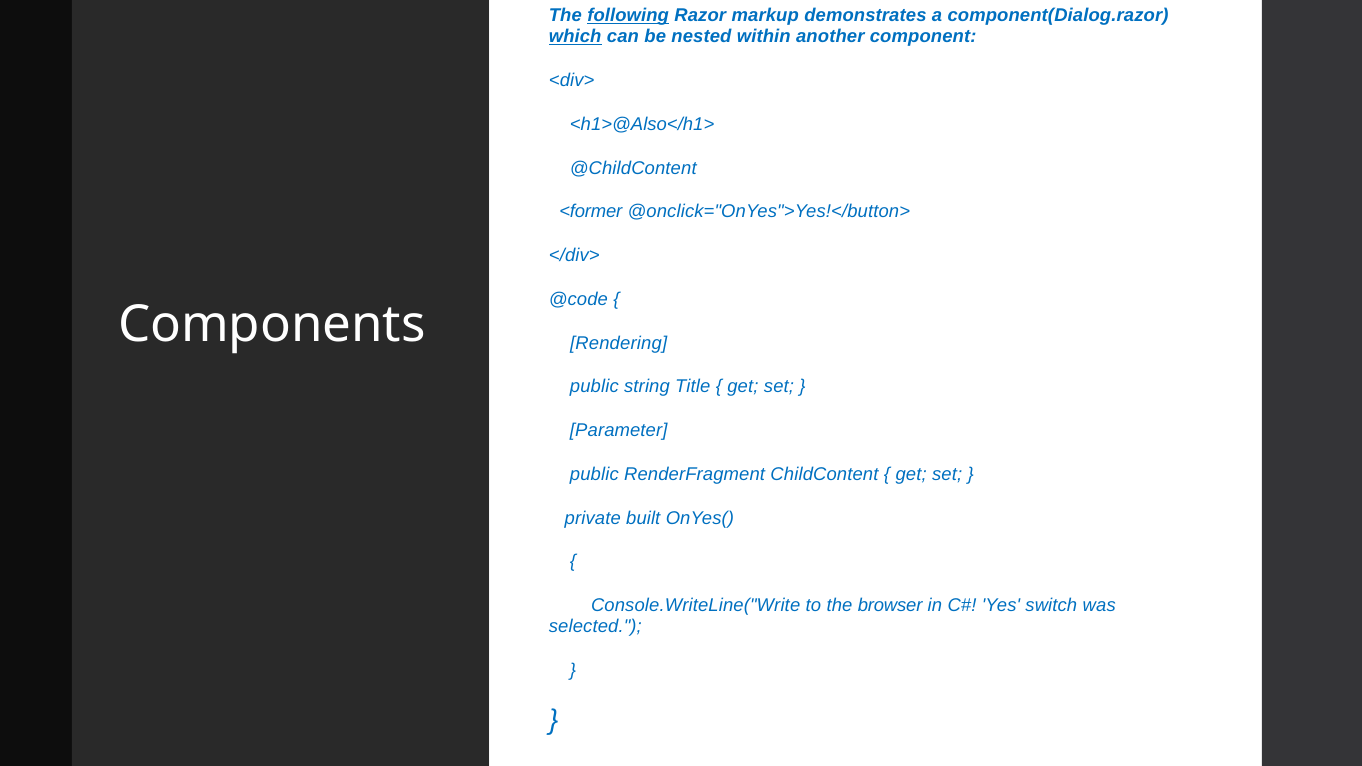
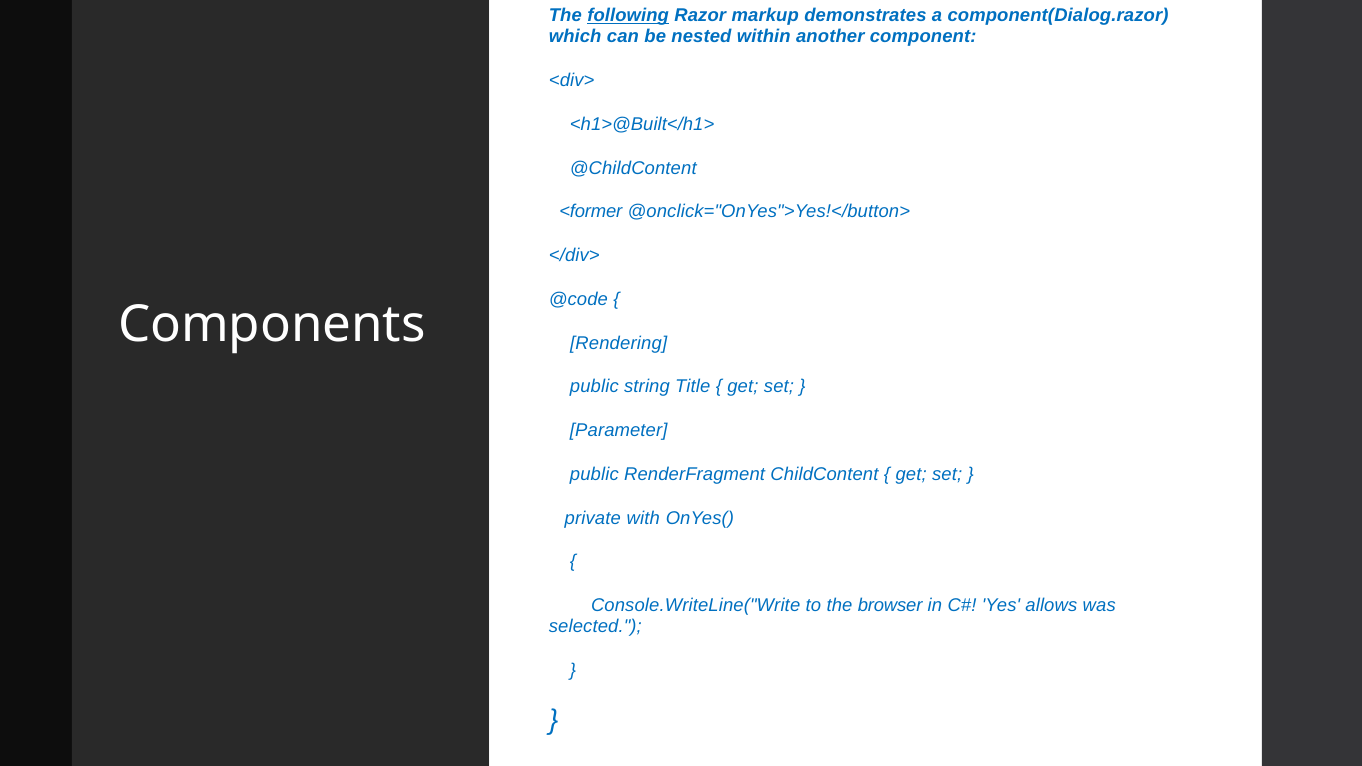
which underline: present -> none (575, 37)
<h1>@Also</h1>: <h1>@Also</h1> -> <h1>@Built</h1> (642, 124)
built: built -> with (643, 518)
switch: switch -> allows (1051, 606)
